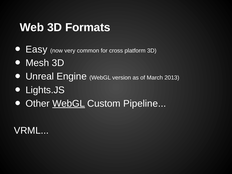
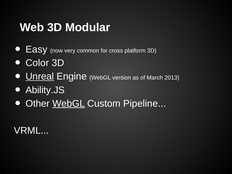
Formats: Formats -> Modular (88, 27)
Mesh: Mesh -> Color (37, 63)
Unreal underline: none -> present (40, 76)
Lights.JS: Lights.JS -> Ability.JS (45, 90)
